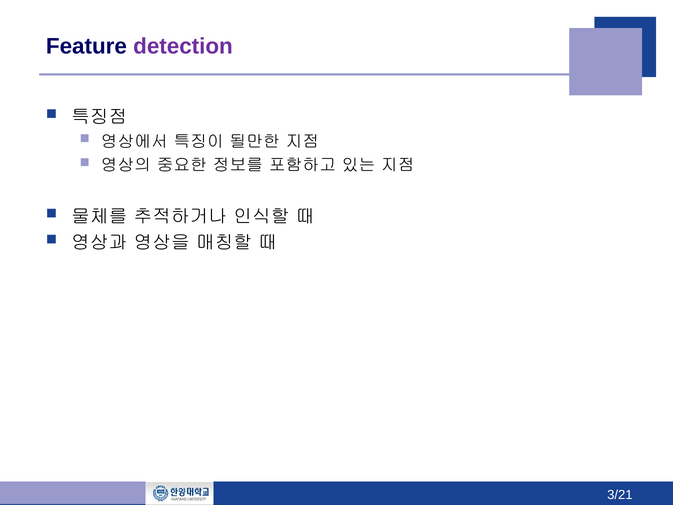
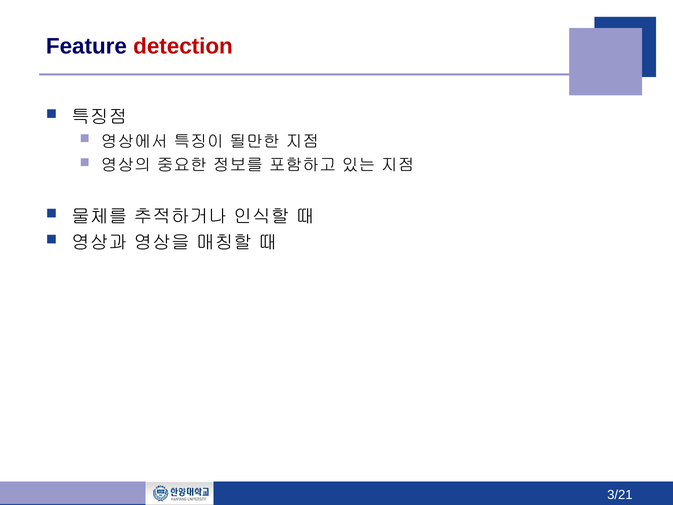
detection colour: purple -> red (183, 46)
